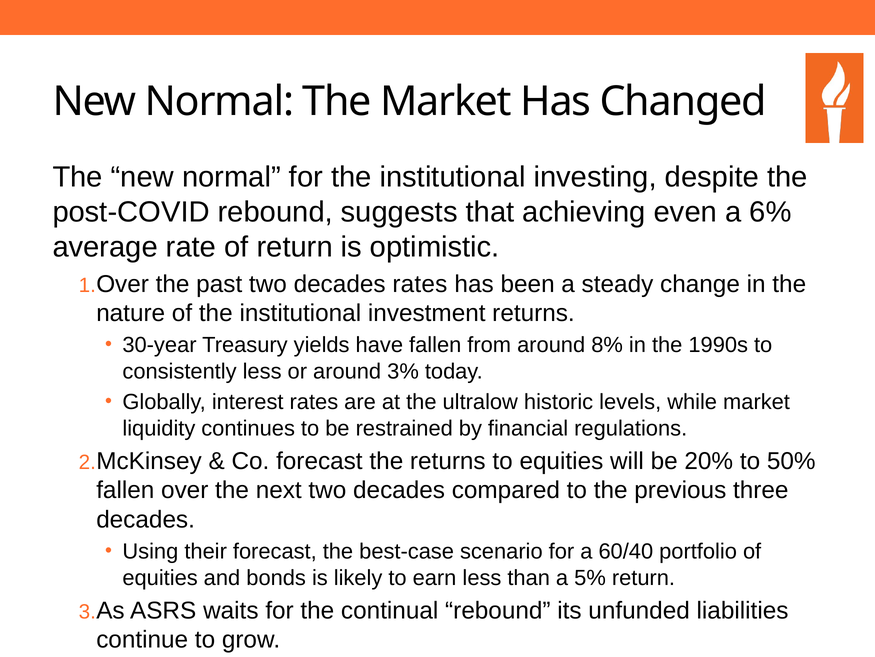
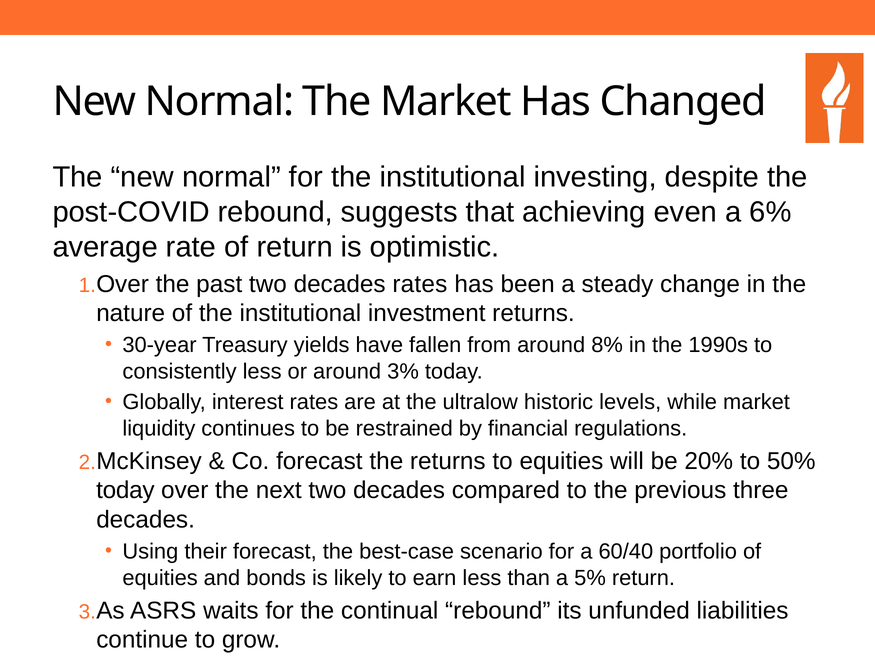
fallen: fallen -> today (125, 490)
